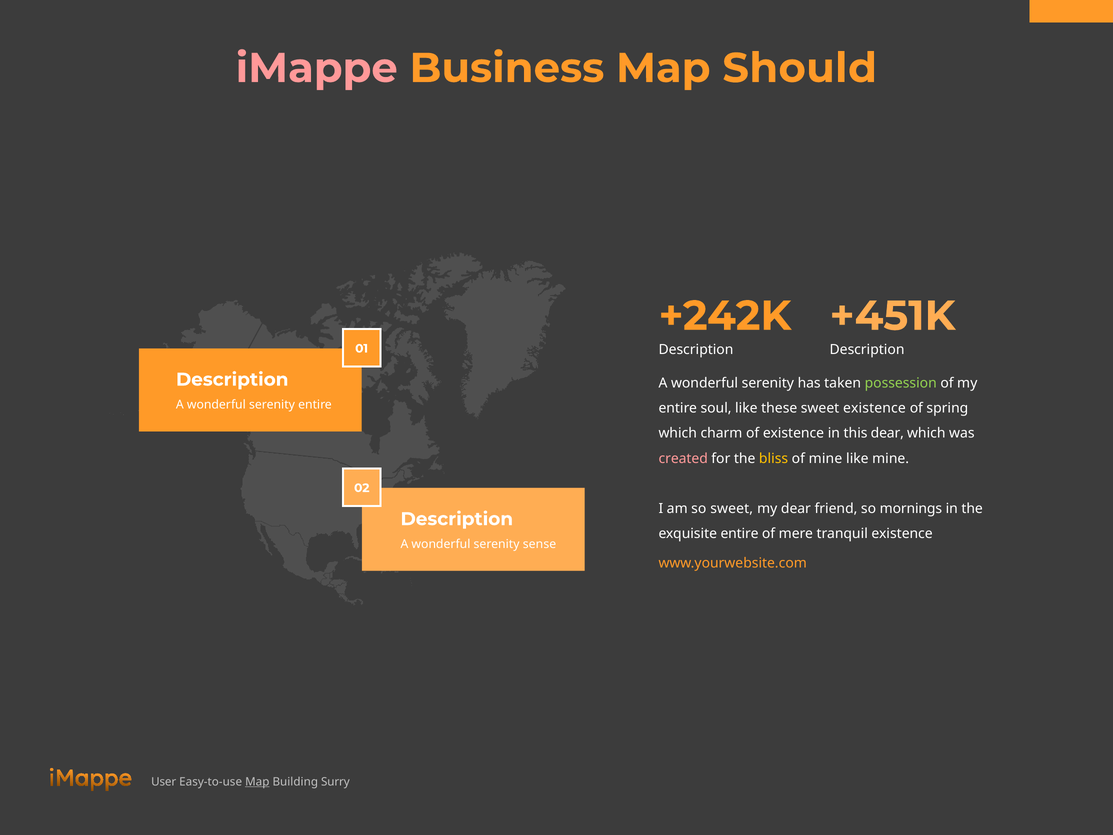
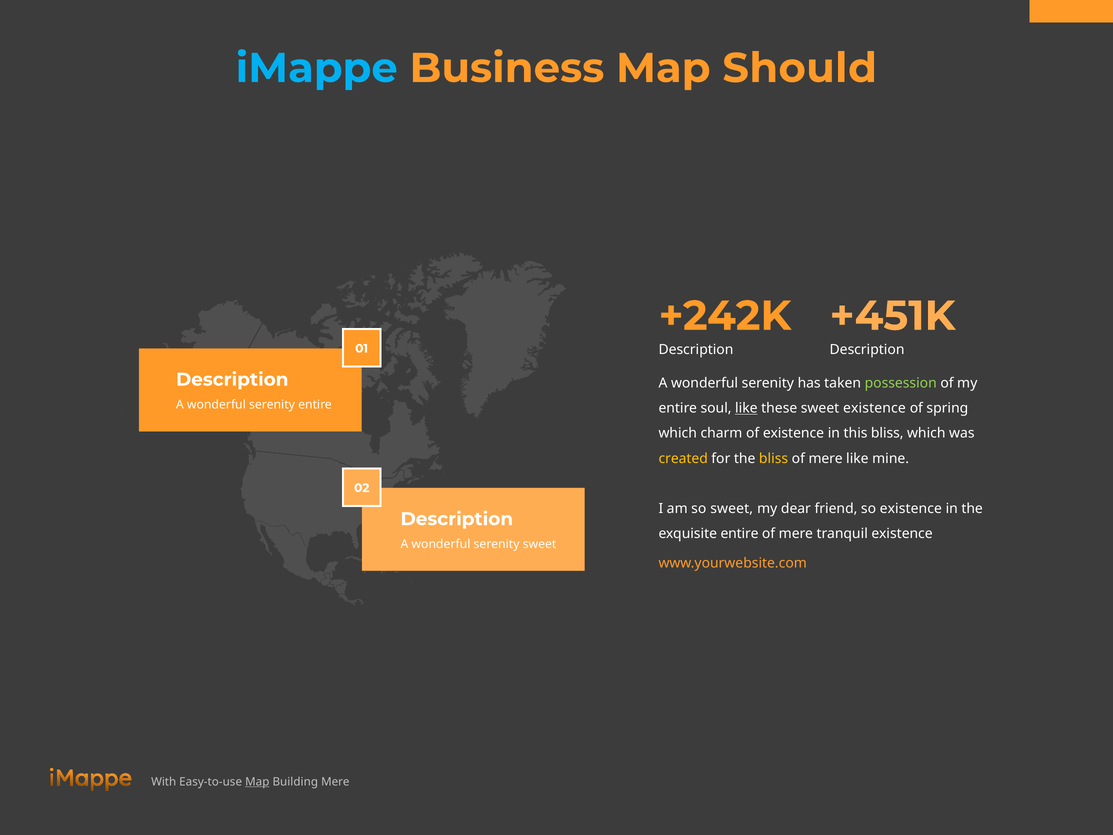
iMappe colour: pink -> light blue (317, 68)
like underline: none -> present (746, 408)
this dear: dear -> bliss (887, 433)
created colour: pink -> yellow (683, 458)
mine: mine -> mere (826, 458)
so mornings: mornings -> existence (911, 509)
serenity sense: sense -> sweet (540, 544)
User: User -> With (164, 782)
Building Surry: Surry -> Mere (335, 782)
